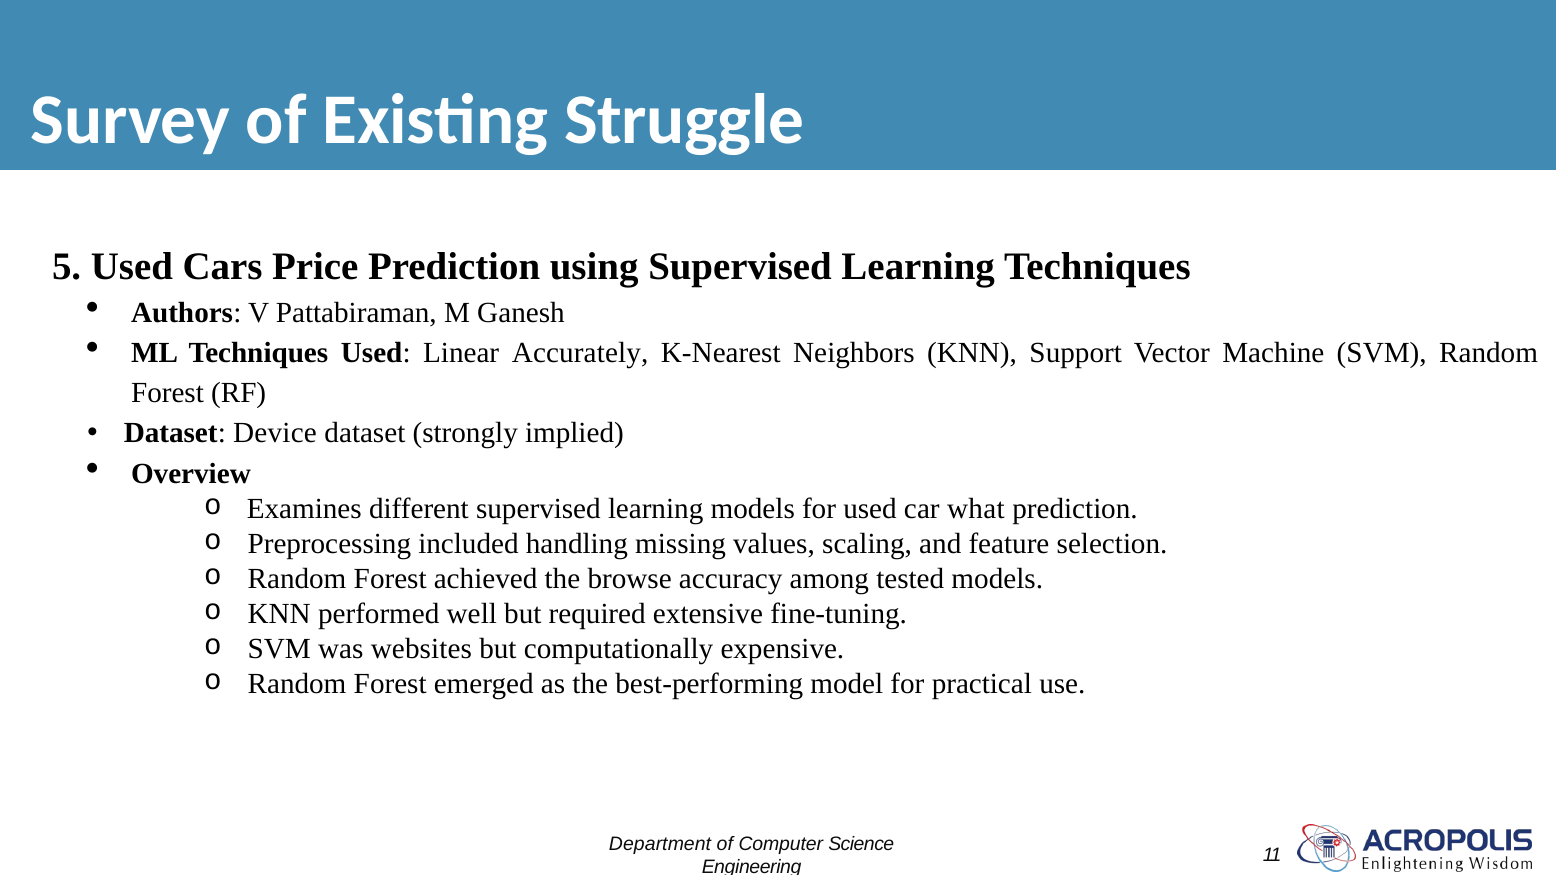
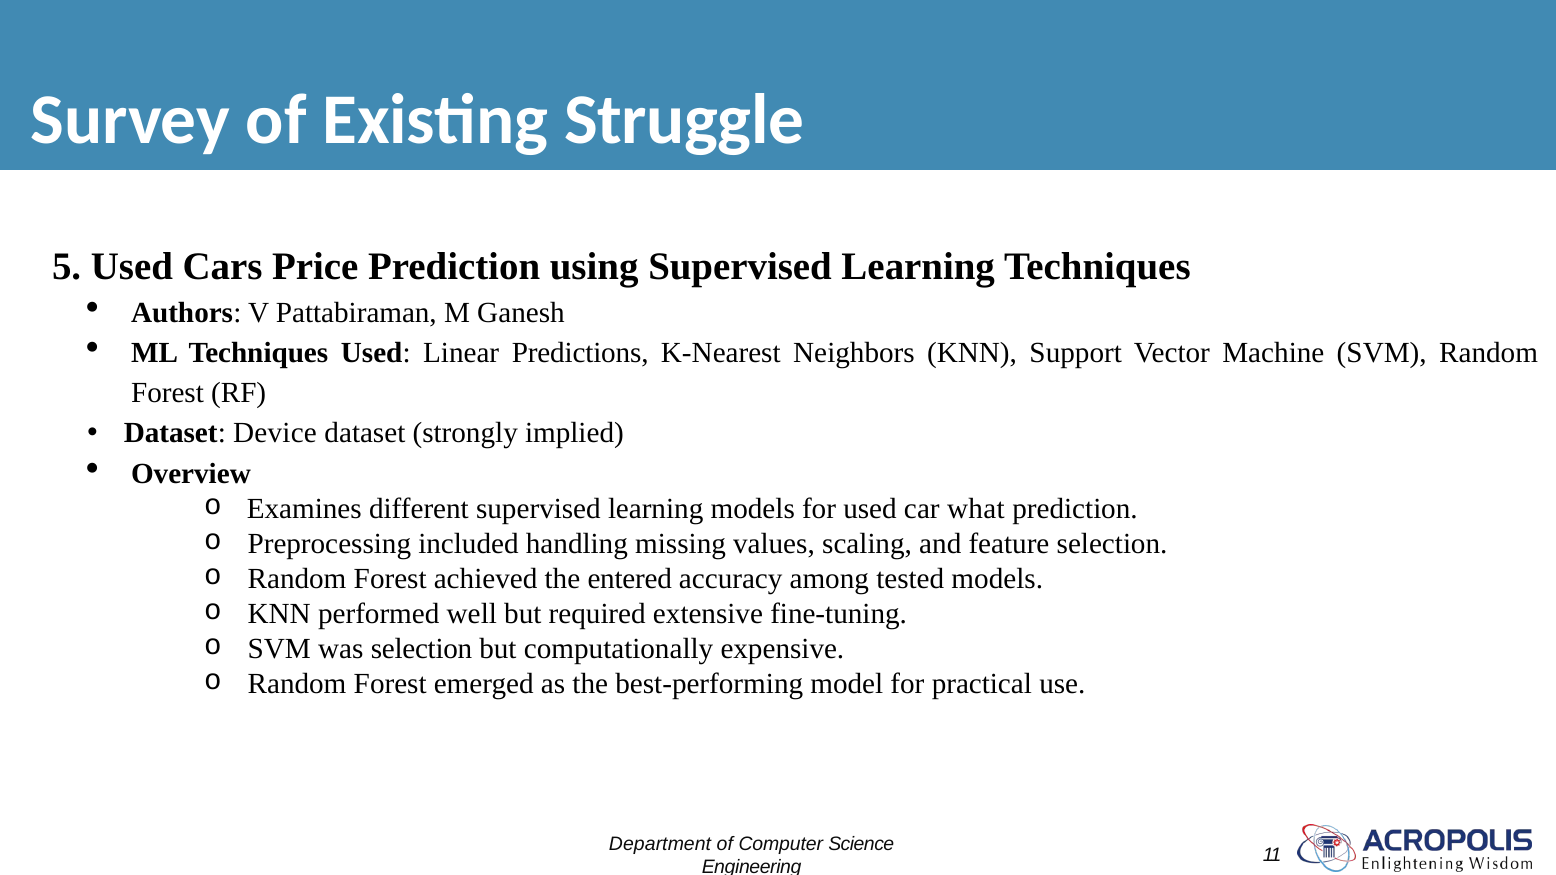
Accurately: Accurately -> Predictions (580, 353)
browse: browse -> entered (630, 579)
was websites: websites -> selection (422, 649)
